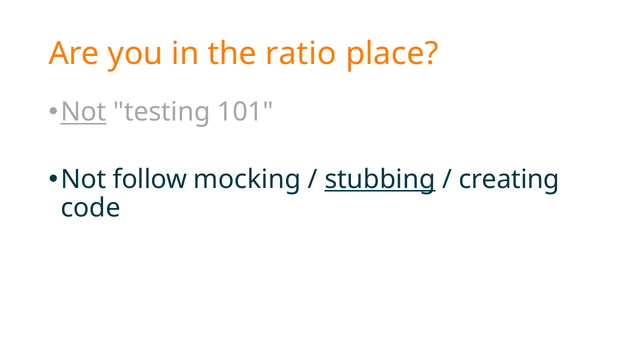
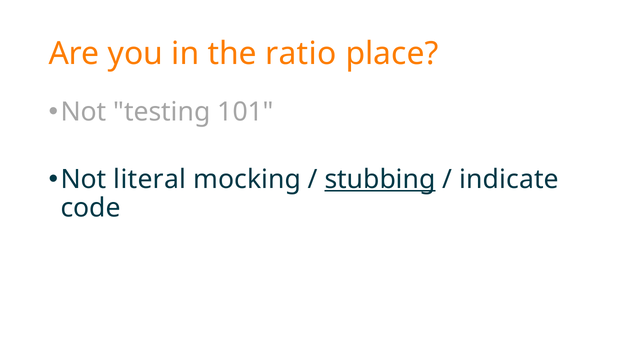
Not underline: present -> none (84, 112)
follow: follow -> literal (150, 179)
creating: creating -> indicate (509, 179)
